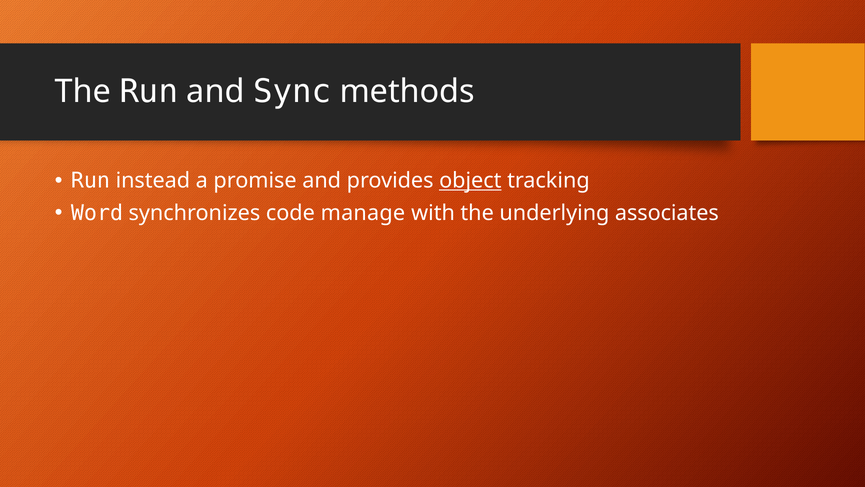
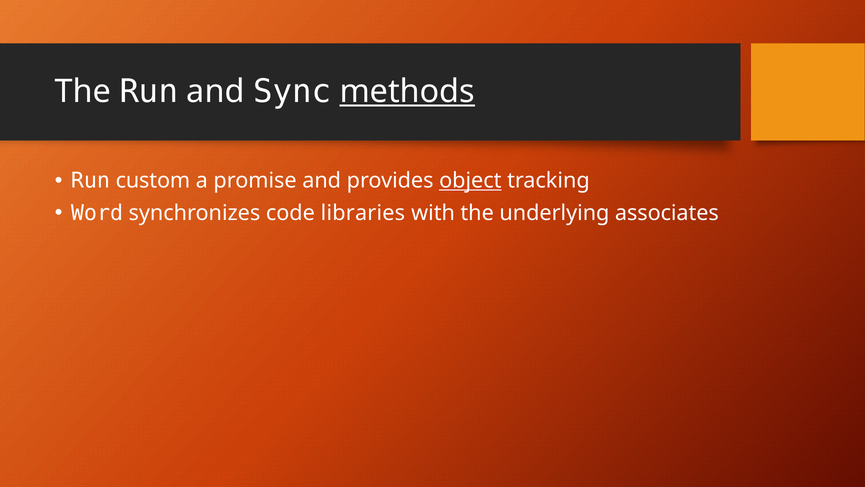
methods underline: none -> present (407, 92)
instead: instead -> custom (153, 181)
manage: manage -> libraries (363, 213)
